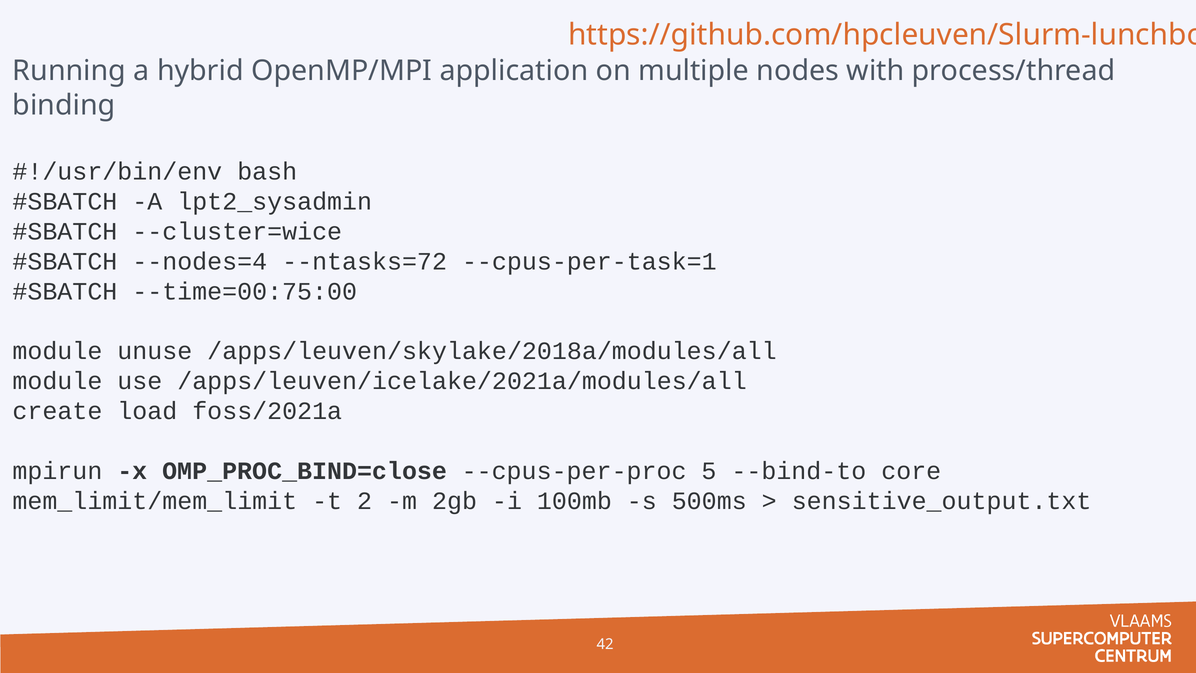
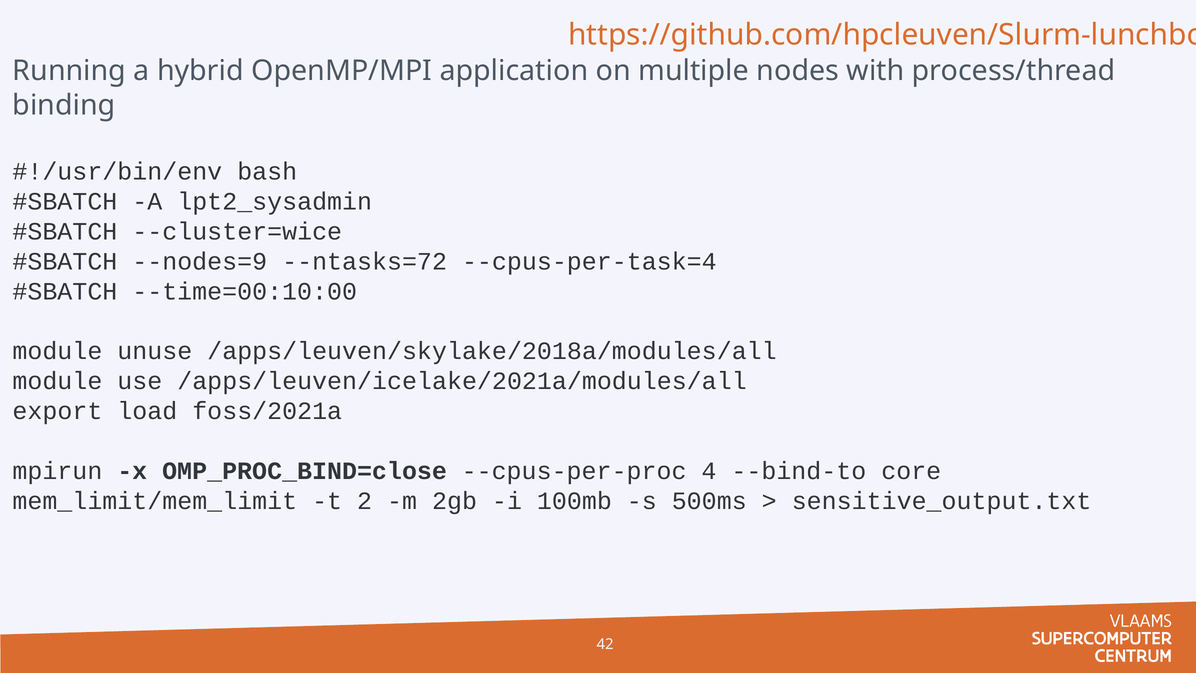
--nodes=4: --nodes=4 -> --nodes=9 (200, 261)
--cpus-per-task=1: --cpus-per-task=1 -> --cpus-per-task=4 (589, 261)
--time=00:75:00: --time=00:75:00 -> --time=00:10:00 (245, 291)
create: create -> export (57, 411)
5: 5 -> 4 (709, 471)
